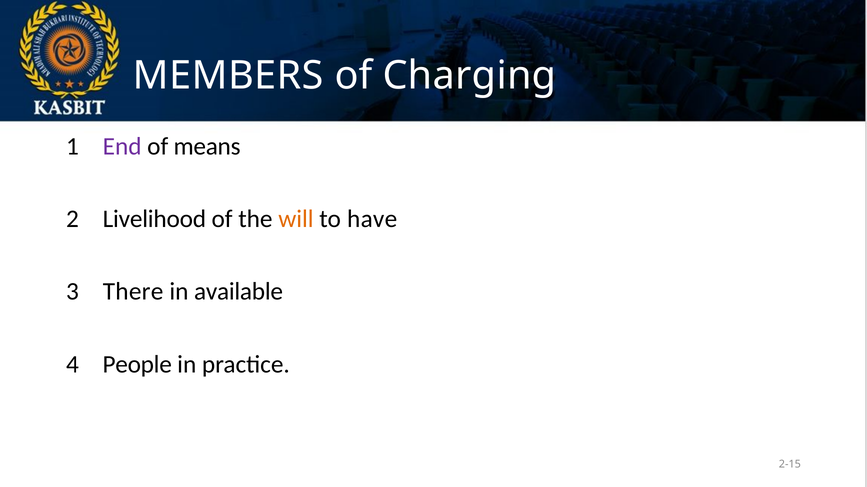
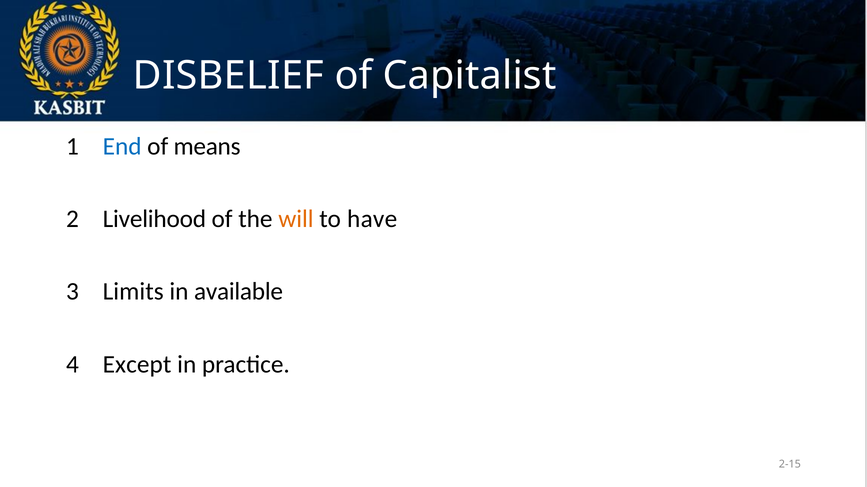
MEMBERS: MEMBERS -> DISBELIEF (228, 76)
Charging: Charging -> Capitalist (470, 76)
End colour: purple -> blue (122, 147)
There: There -> Limits (133, 292)
People: People -> Except (137, 365)
